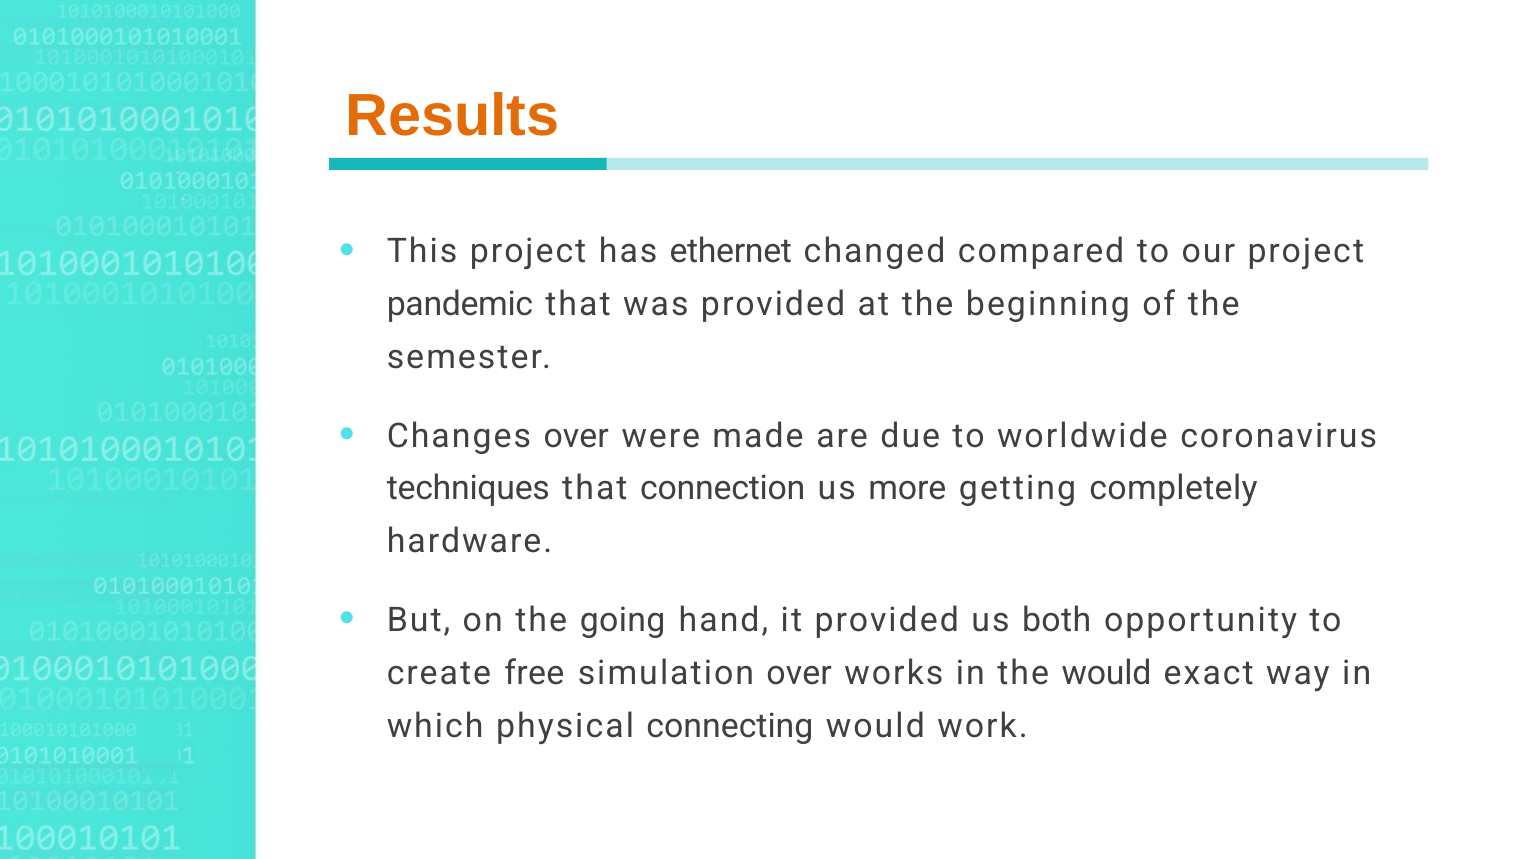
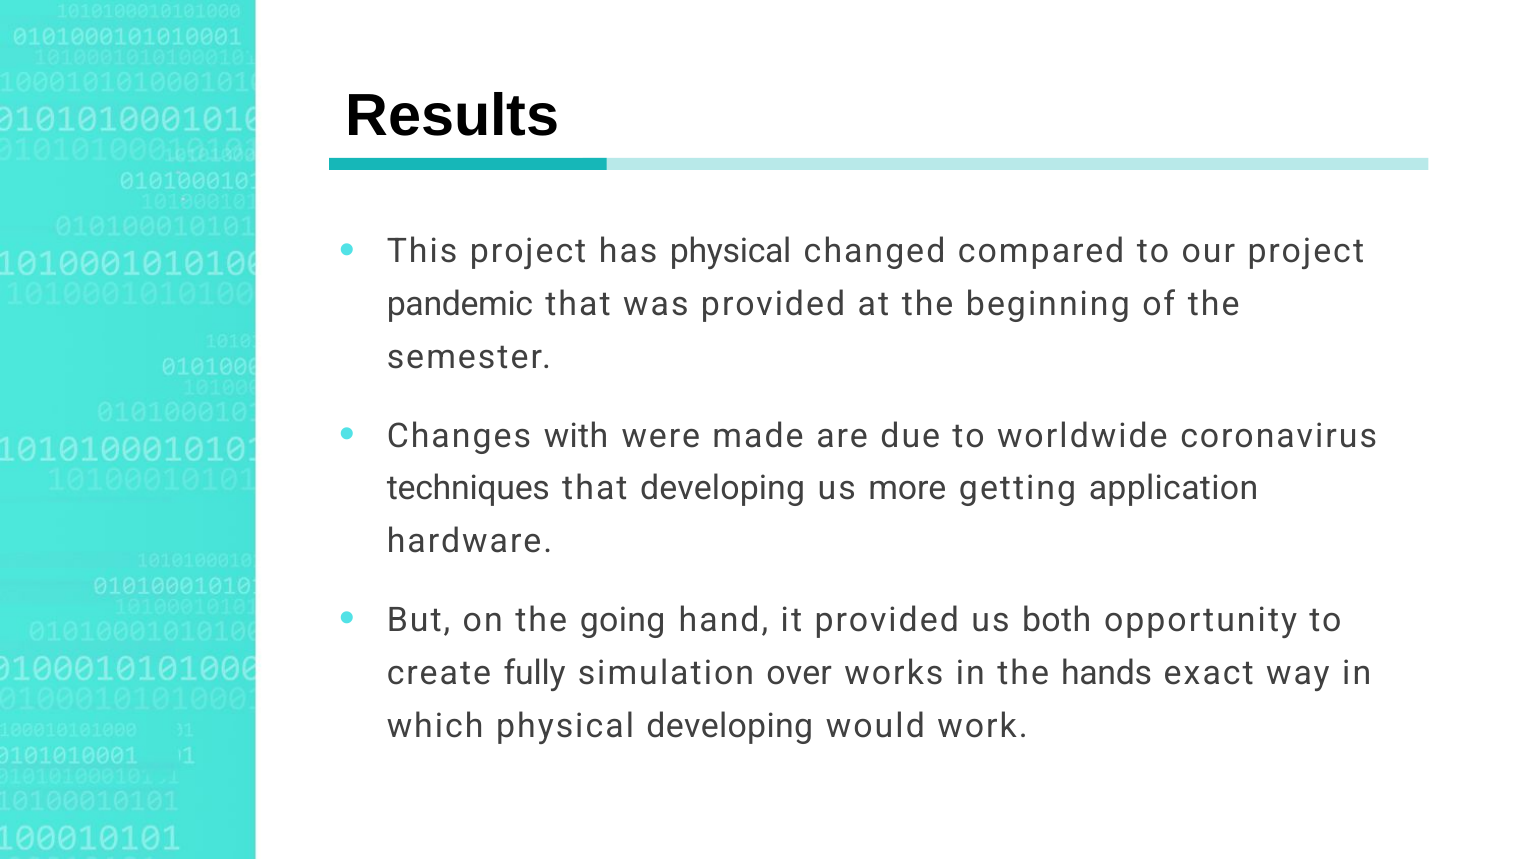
Results colour: orange -> black (452, 116)
has ethernet: ethernet -> physical (731, 252)
Changes over: over -> with (576, 436)
that connection: connection -> developing (723, 488)
completely: completely -> application (1174, 488)
free: free -> fully (535, 672)
the would: would -> hands (1107, 672)
physical connecting: connecting -> developing (730, 725)
